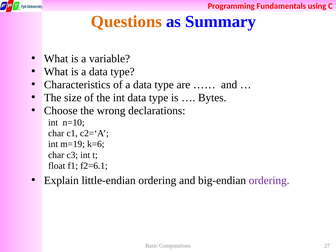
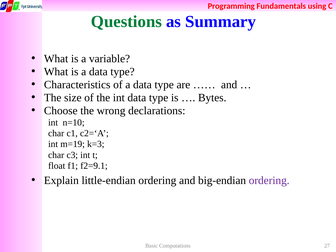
Questions colour: orange -> green (126, 22)
k=6: k=6 -> k=3 (96, 144)
f2=6.1: f2=6.1 -> f2=9.1 (94, 166)
